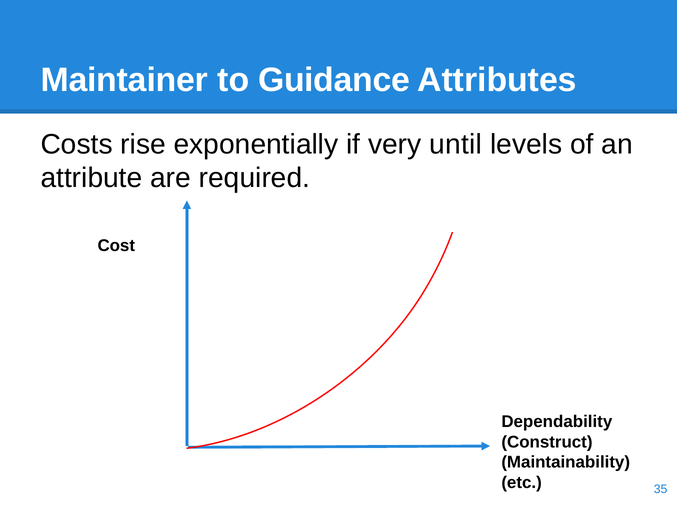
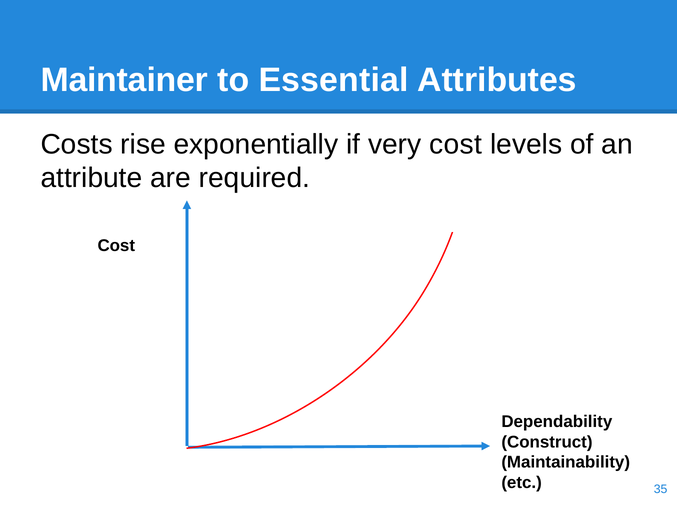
Guidance: Guidance -> Essential (334, 80)
very until: until -> cost (456, 144)
